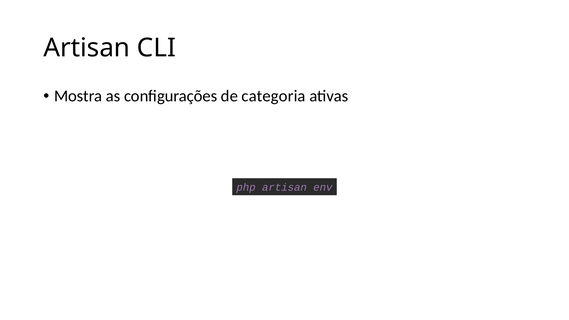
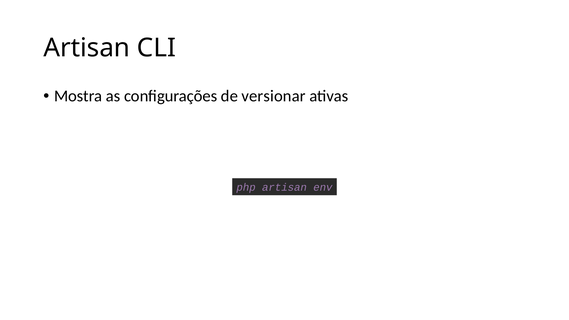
categoria: categoria -> versionar (274, 96)
